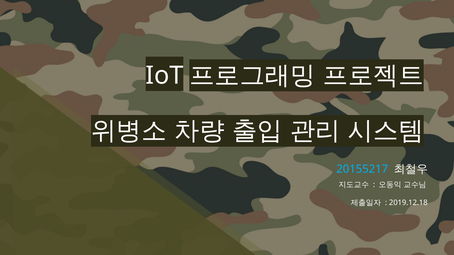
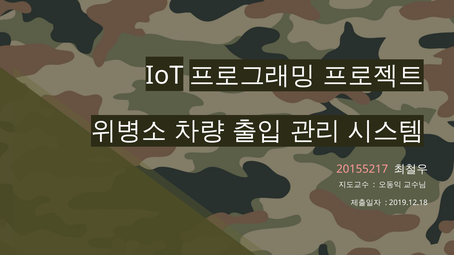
20155217 colour: light blue -> pink (362, 169)
